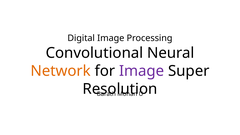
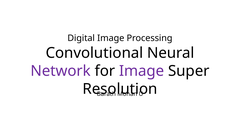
Network colour: orange -> purple (61, 71)
